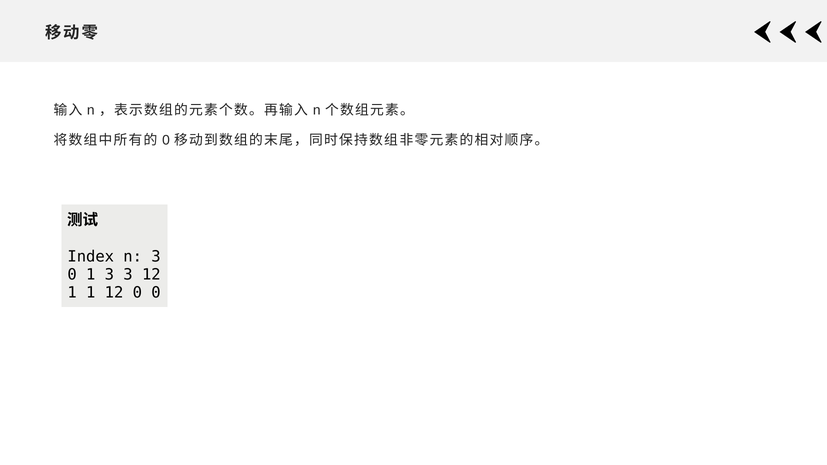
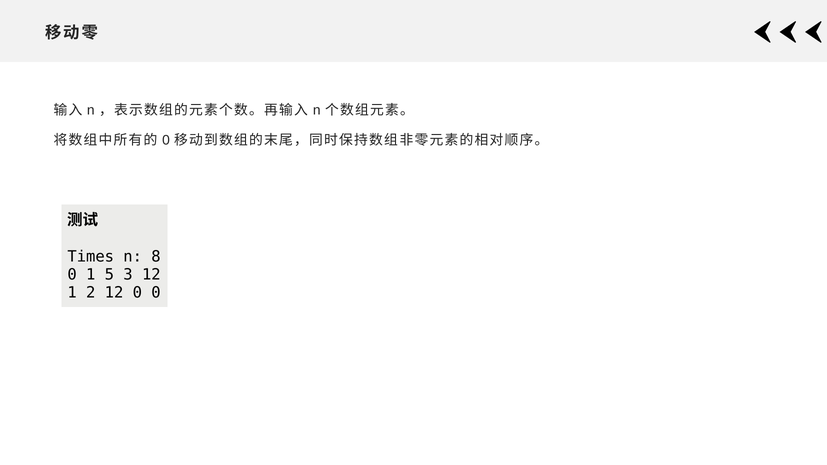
Index: Index -> Times (91, 257)
n 3: 3 -> 8 (156, 257)
1 3: 3 -> 5 (109, 275)
1 1: 1 -> 2 (91, 293)
